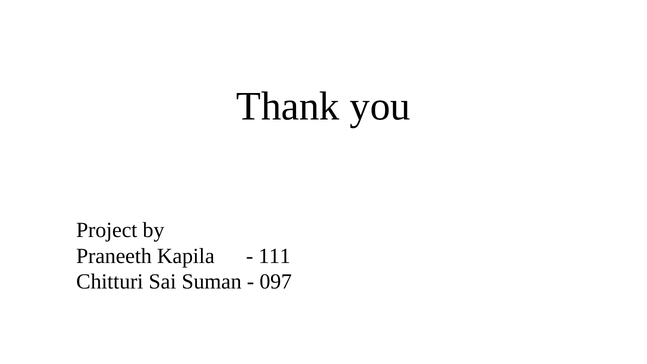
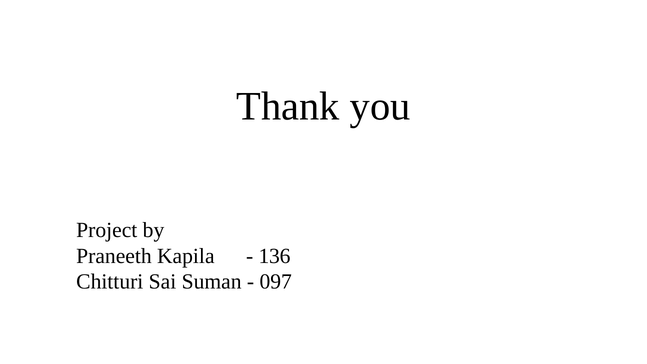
111: 111 -> 136 (274, 256)
